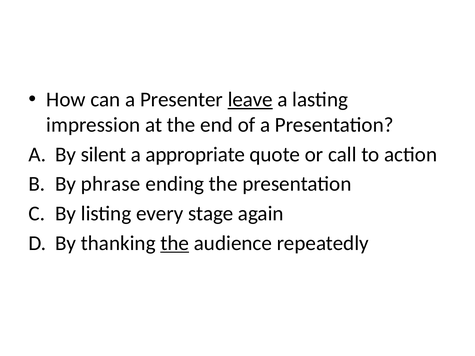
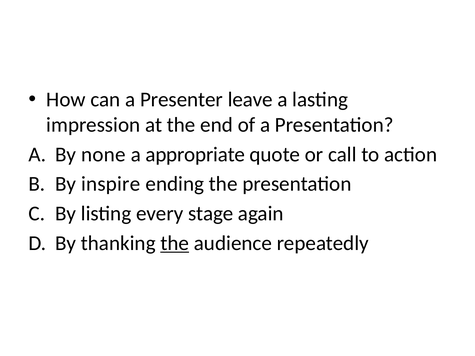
leave underline: present -> none (250, 100)
silent: silent -> none (103, 155)
phrase: phrase -> inspire (111, 184)
